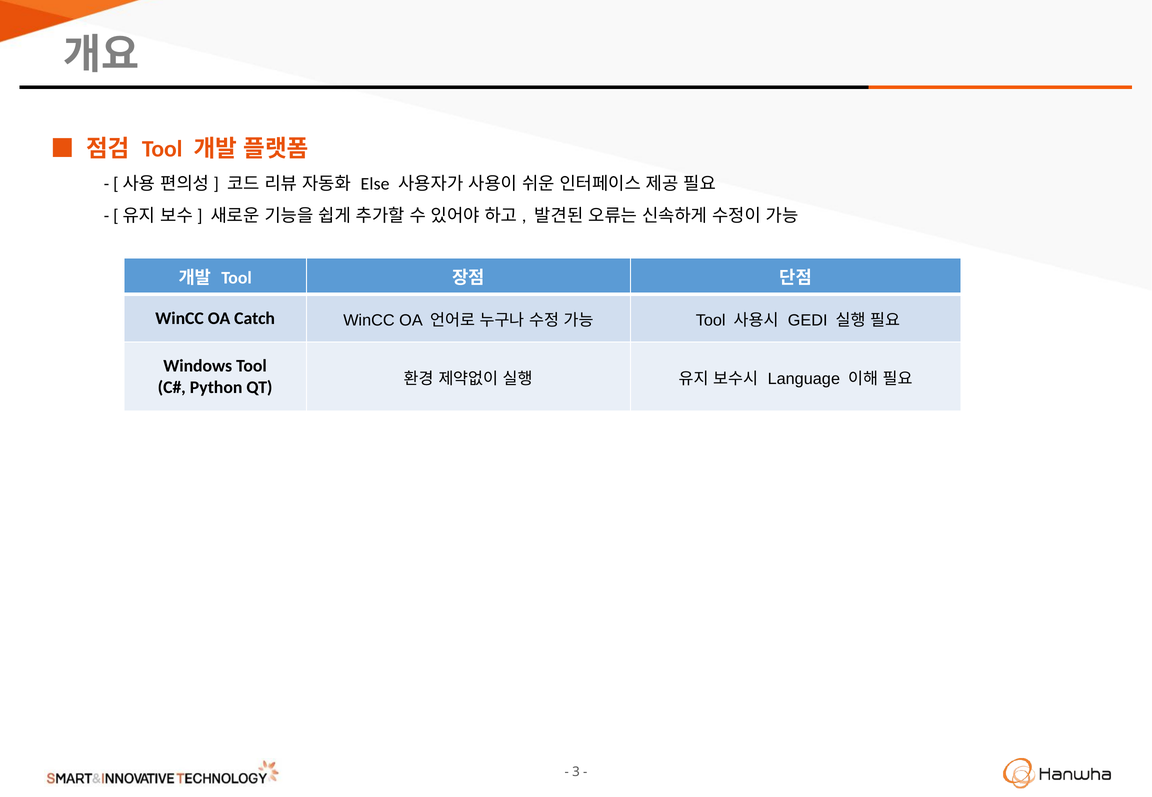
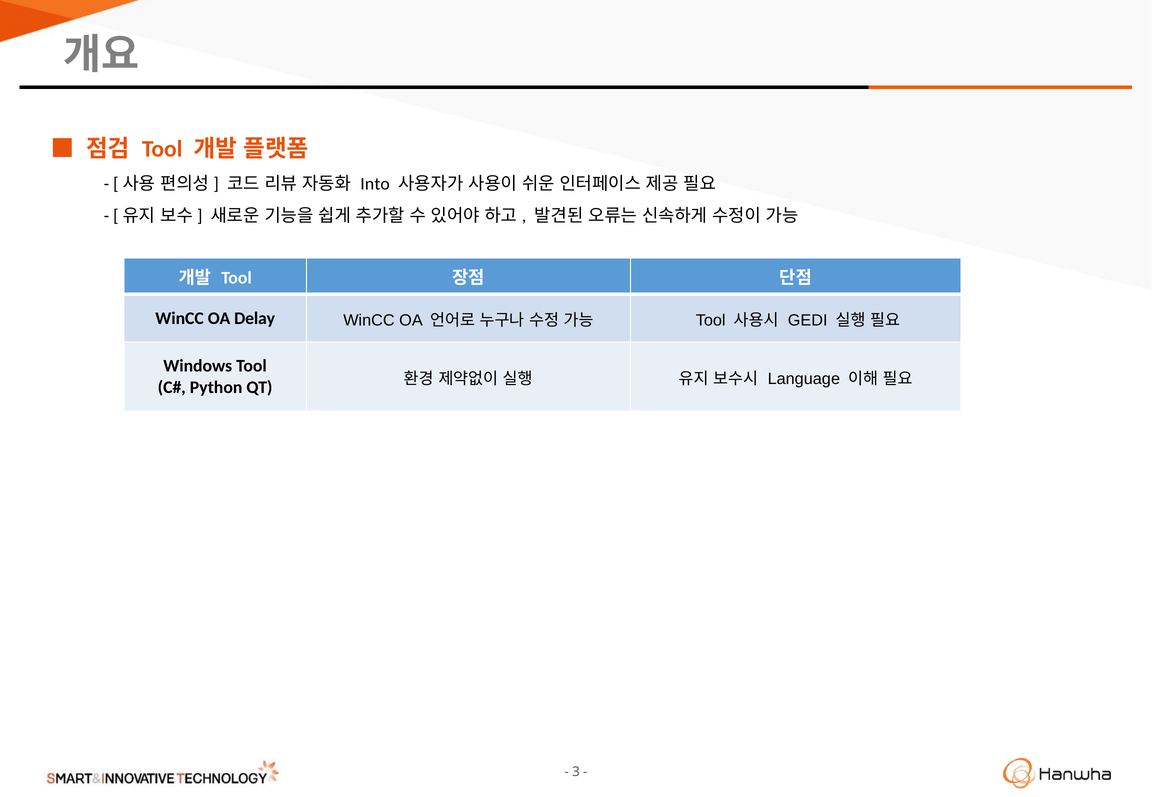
Else: Else -> Into (375, 184)
Catch: Catch -> Delay (255, 319)
